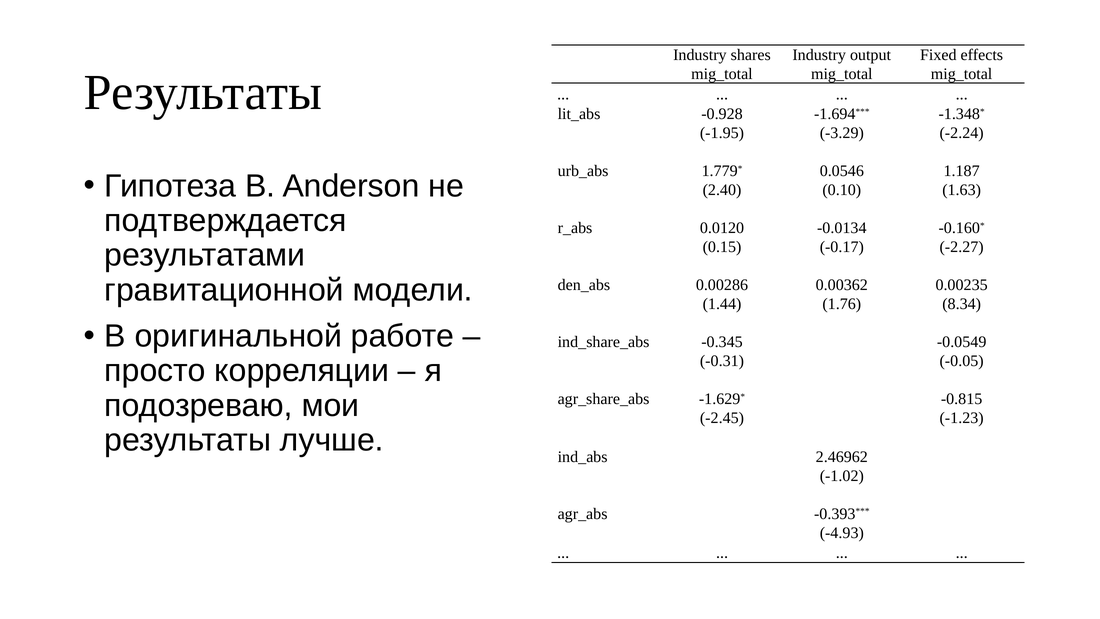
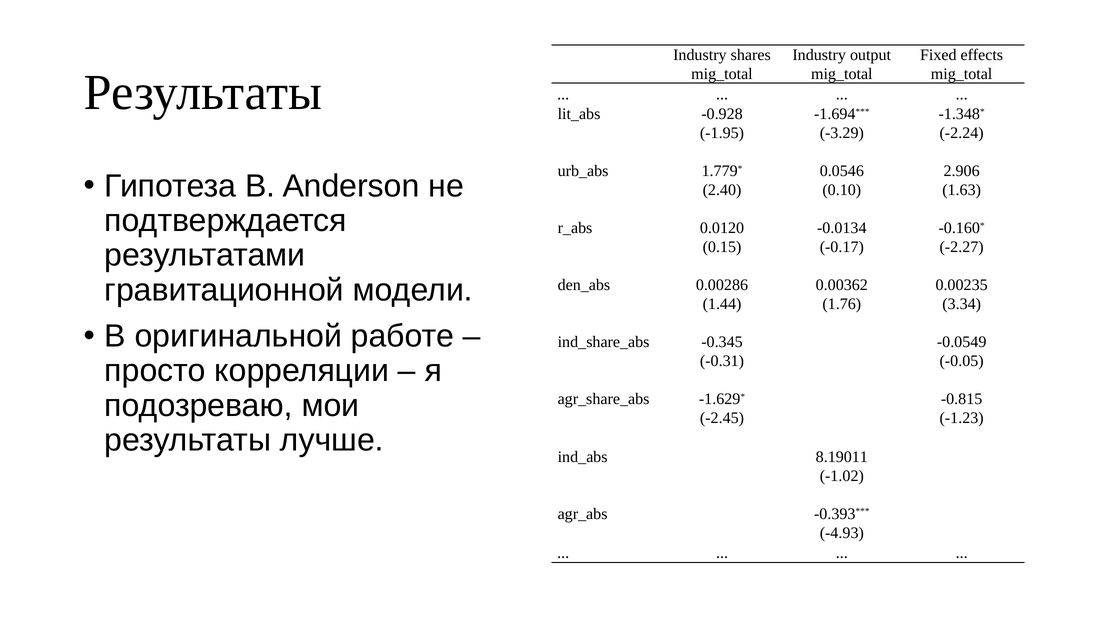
1.187: 1.187 -> 2.906 (962, 171)
8.34: 8.34 -> 3.34 (962, 304)
2.46962: 2.46962 -> 8.19011 (842, 457)
